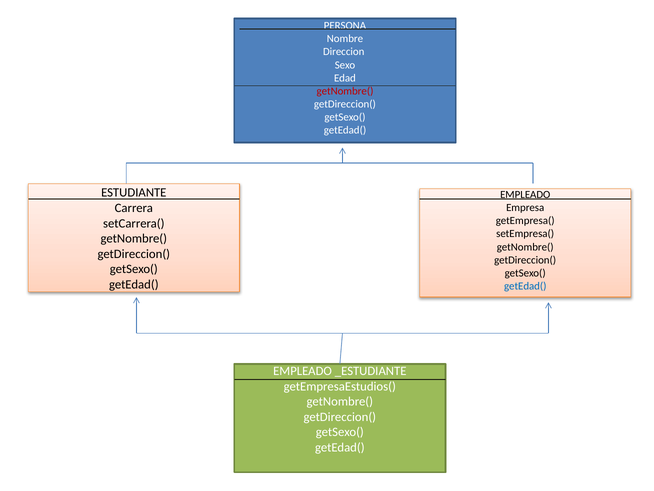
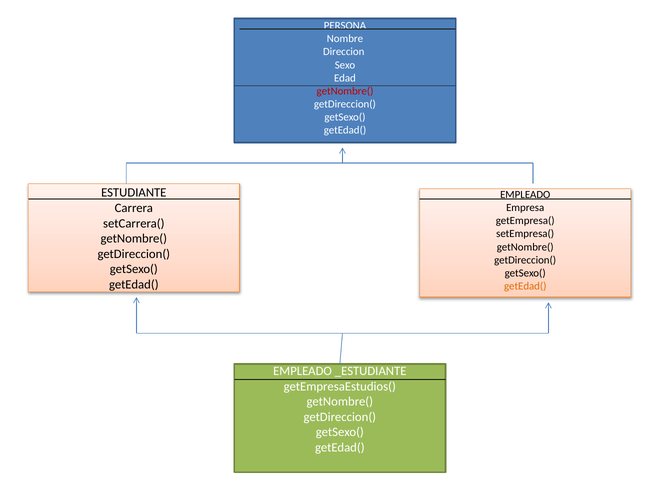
getEdad( colour: blue -> orange (525, 286)
